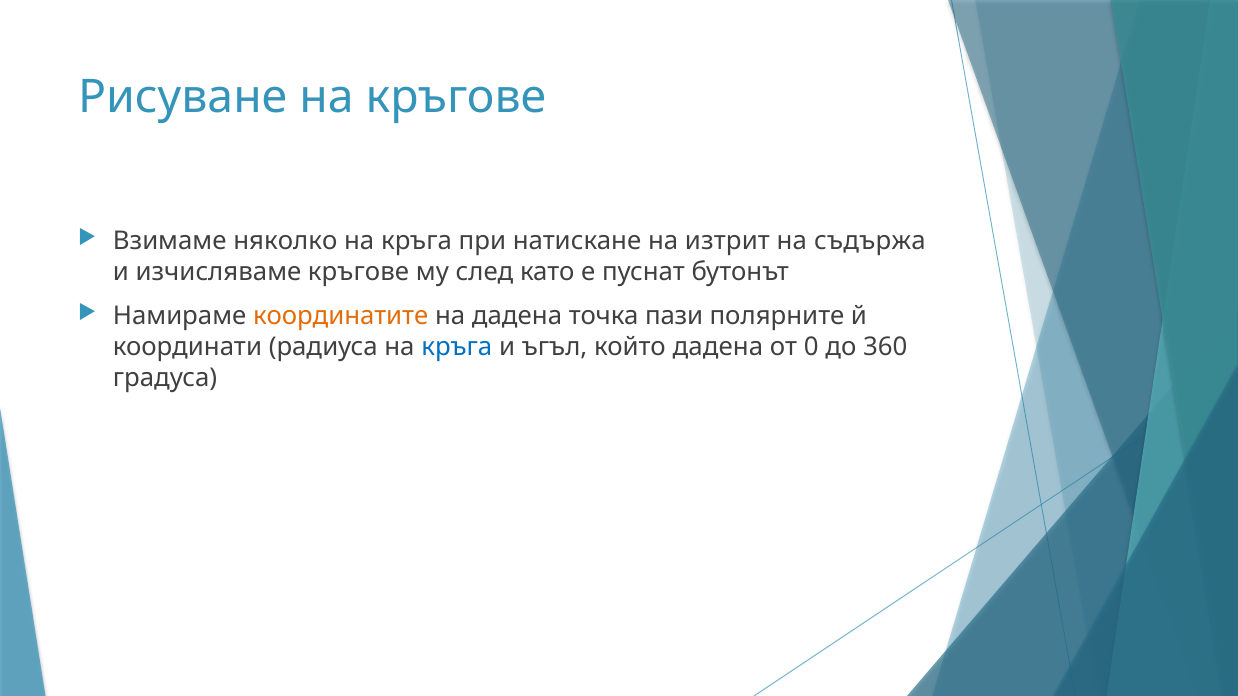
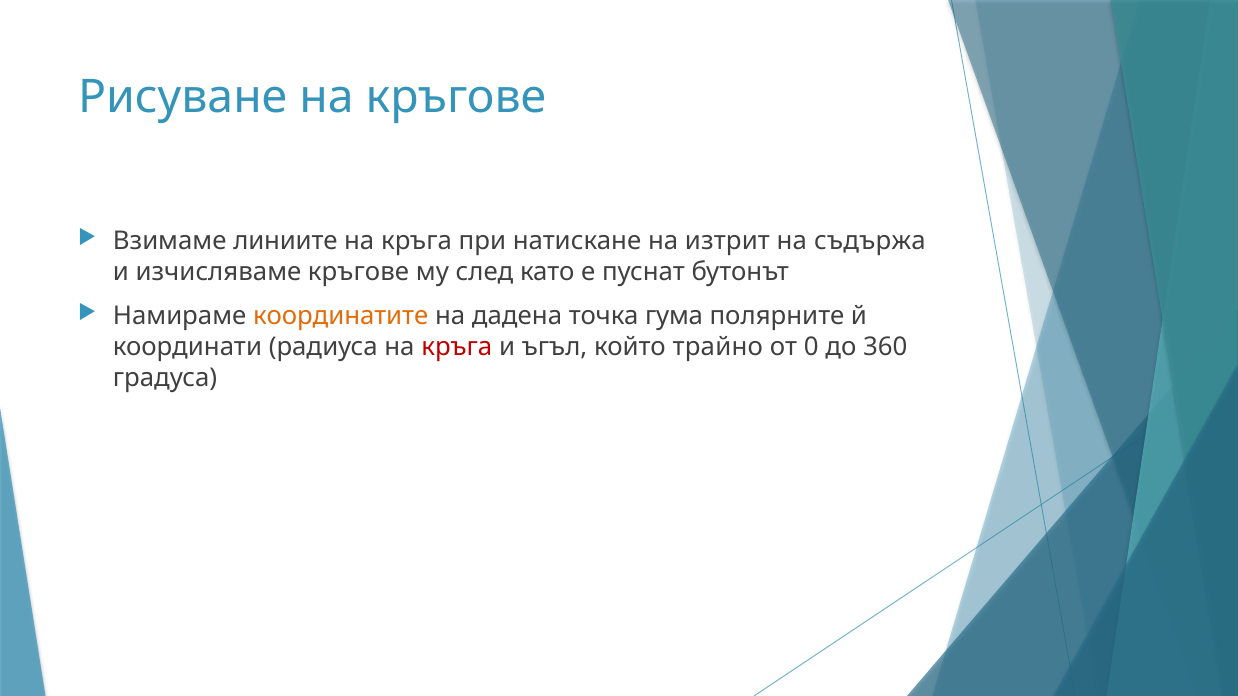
няколко: няколко -> линиите (285, 241)
пази: пази -> гума (674, 316)
кръга colour: blue -> red (457, 347)
който дадена: дадена -> трайно (718, 347)
